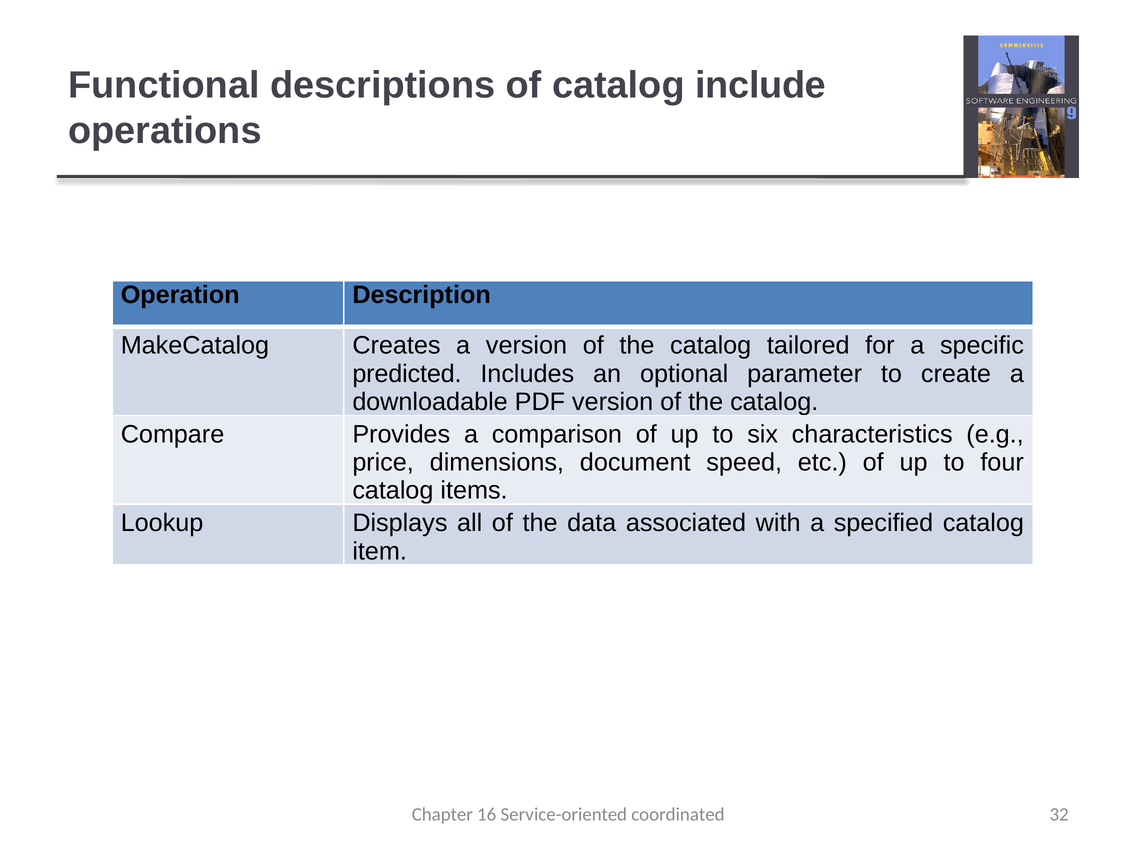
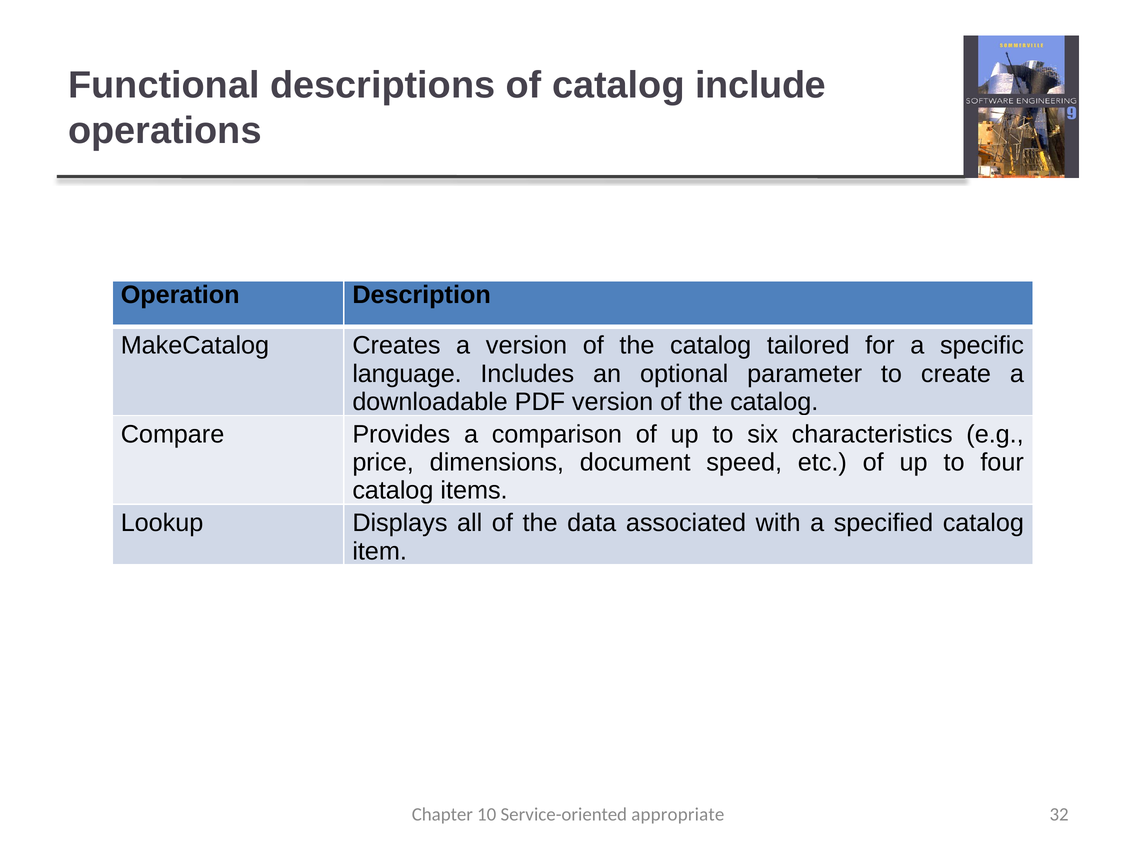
predicted: predicted -> language (407, 374)
16: 16 -> 10 (487, 814)
coordinated: coordinated -> appropriate (678, 814)
